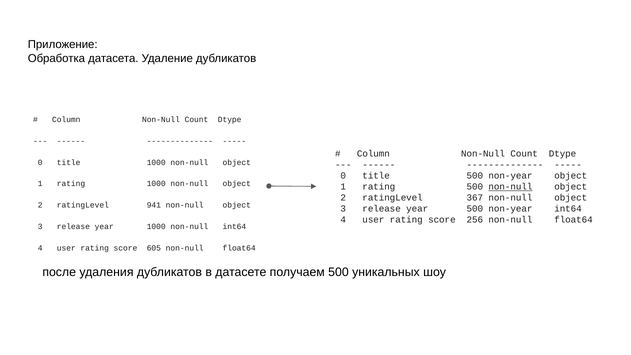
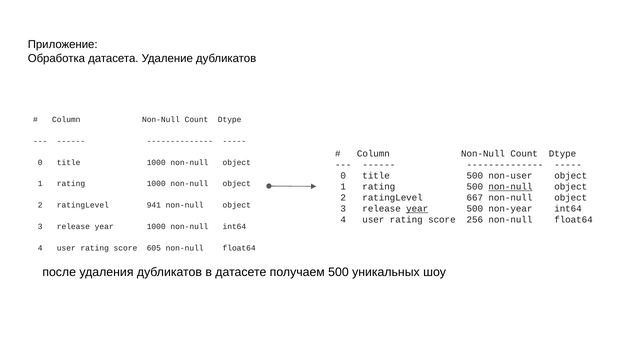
title 500 non-year: non-year -> non-user (510, 176)
367: 367 -> 667 (475, 198)
year underline: none -> present (417, 209)
